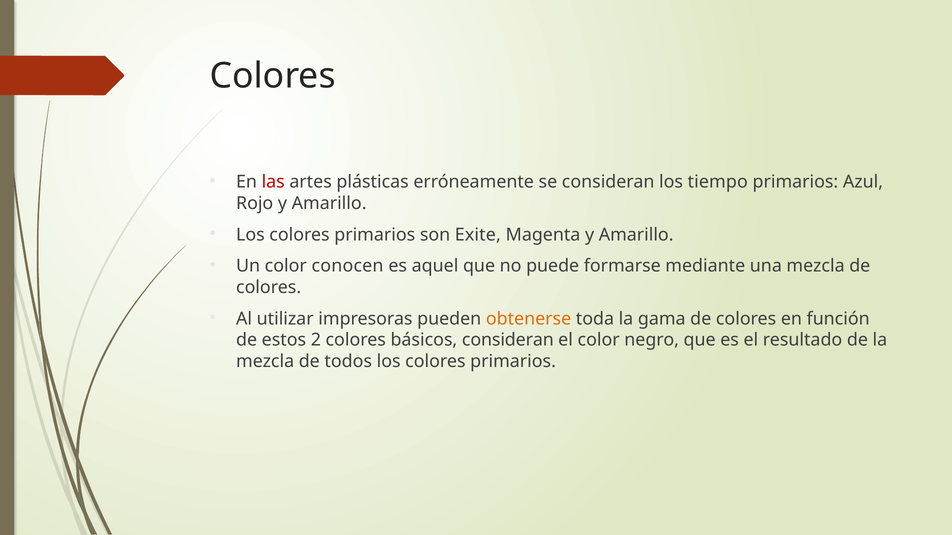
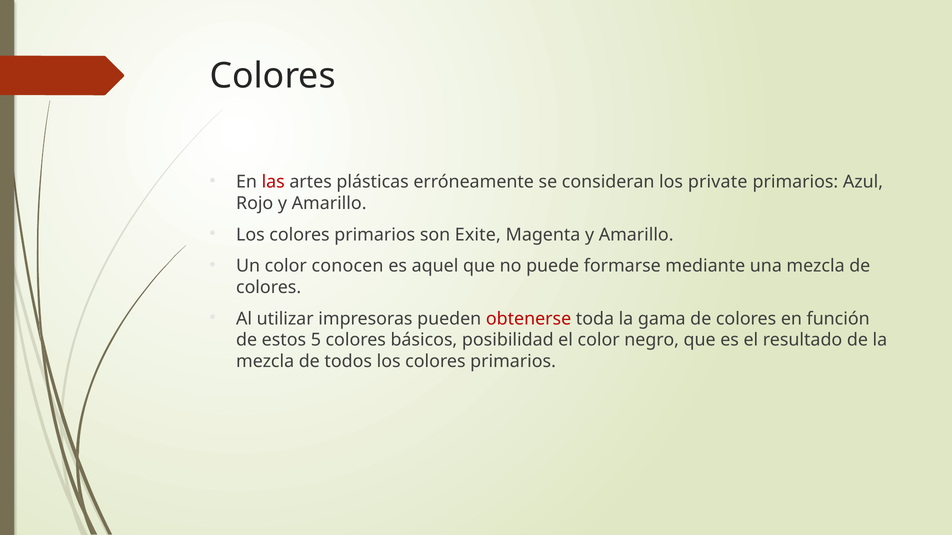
tiempo: tiempo -> private (718, 182)
obtenerse colour: orange -> red (529, 319)
2: 2 -> 5 (316, 340)
básicos consideran: consideran -> posibilidad (508, 340)
